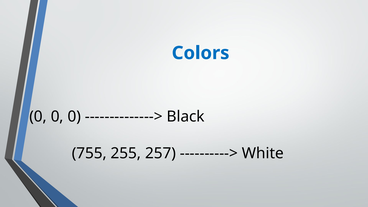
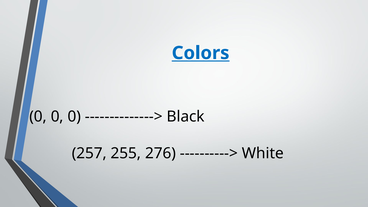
Colors underline: none -> present (201, 53)
755: 755 -> 257 (89, 153)
257: 257 -> 276 (160, 153)
